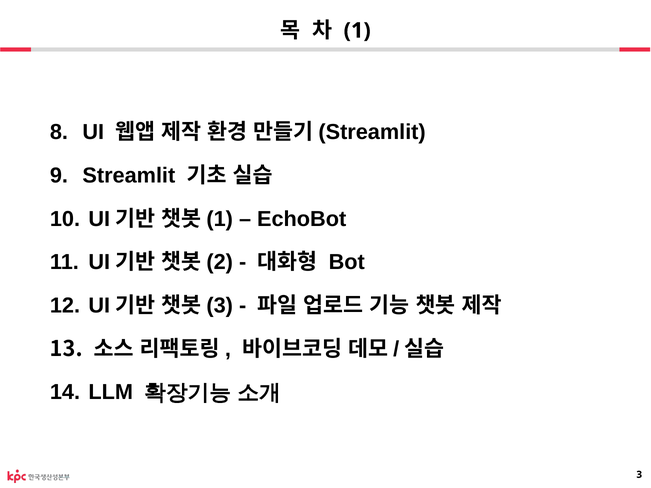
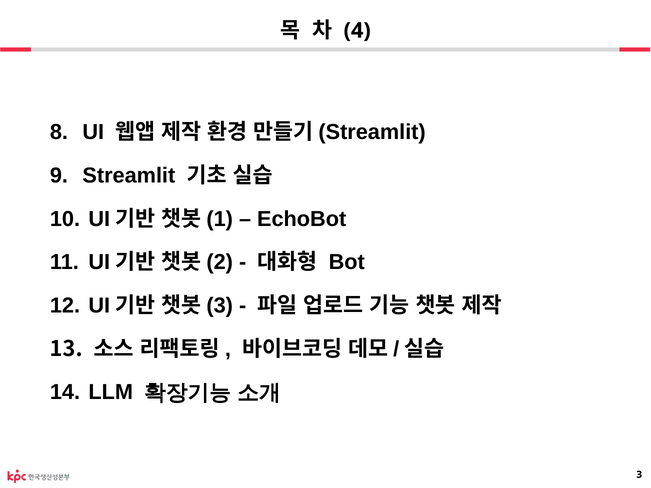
1: 1 -> 4 (357, 30)
